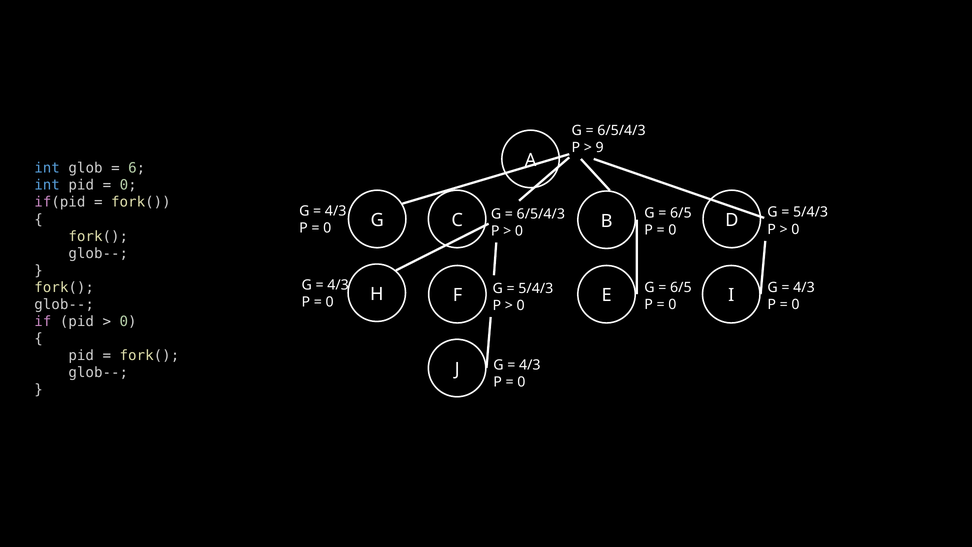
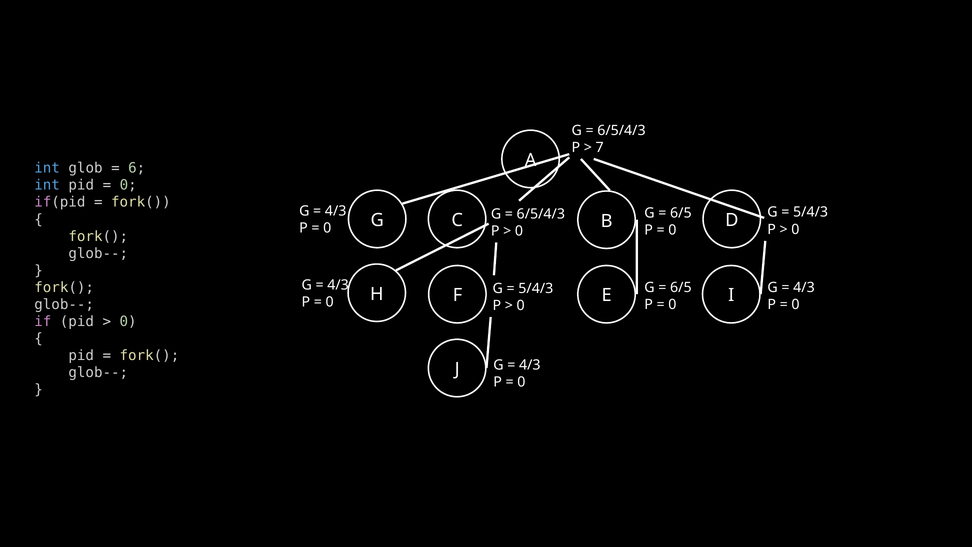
9: 9 -> 7 (600, 147)
